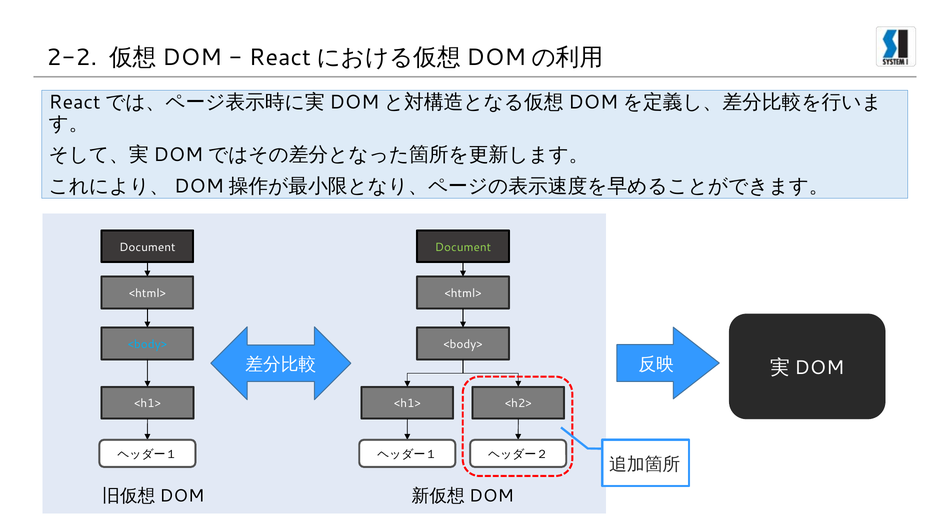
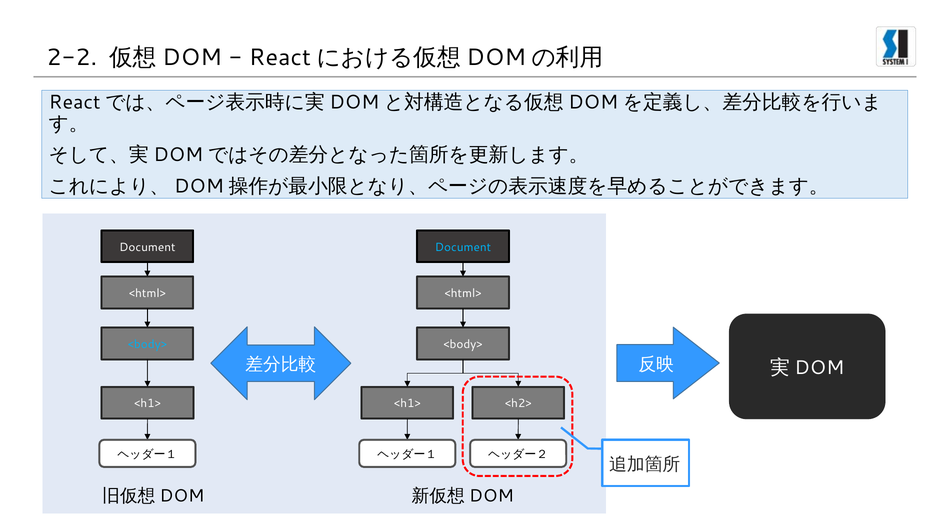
Document colour: light green -> light blue (463, 247)
